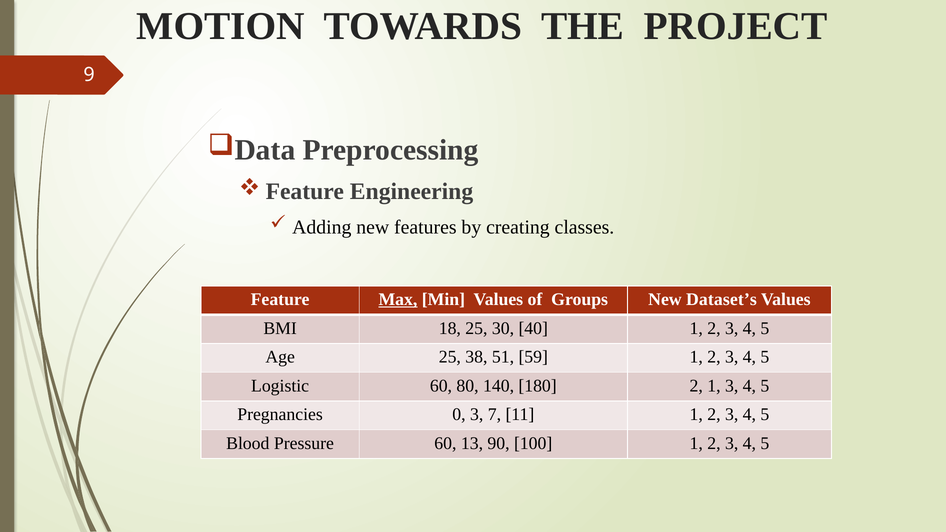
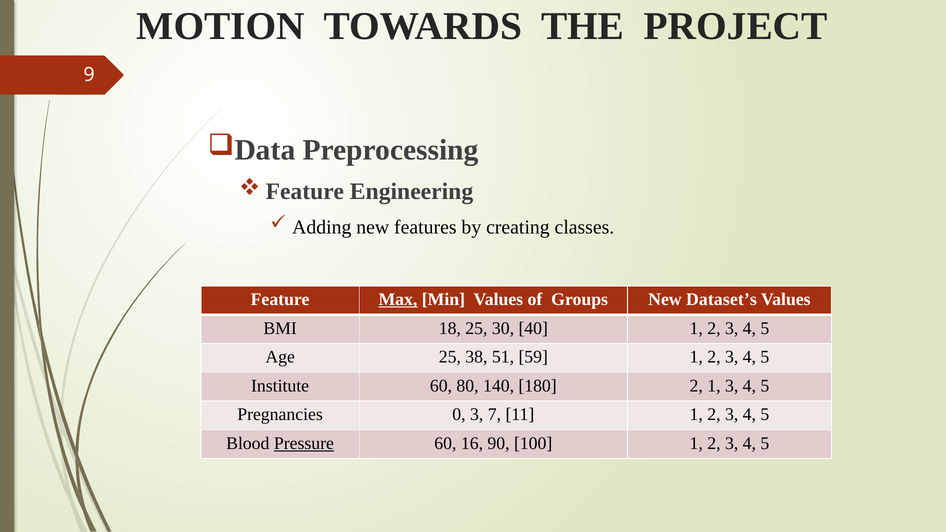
Logistic: Logistic -> Institute (280, 386)
Pressure underline: none -> present (304, 443)
13: 13 -> 16 (472, 443)
